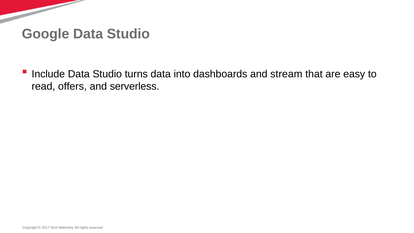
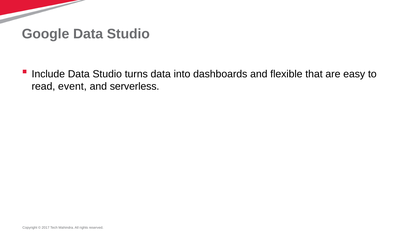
stream: stream -> flexible (286, 74)
offers: offers -> event (72, 86)
